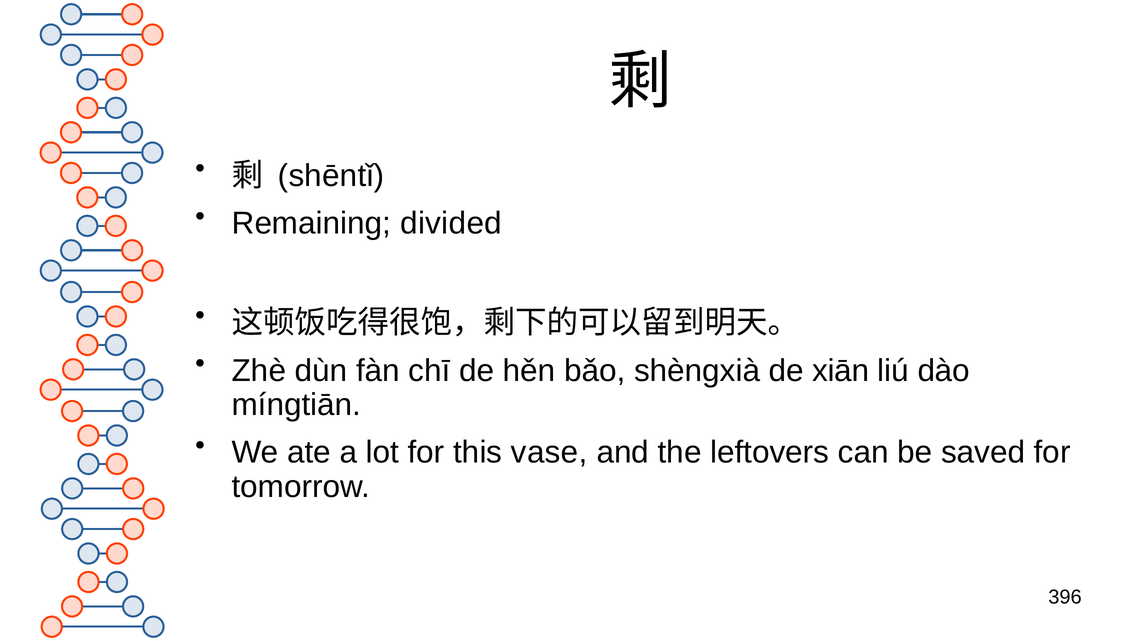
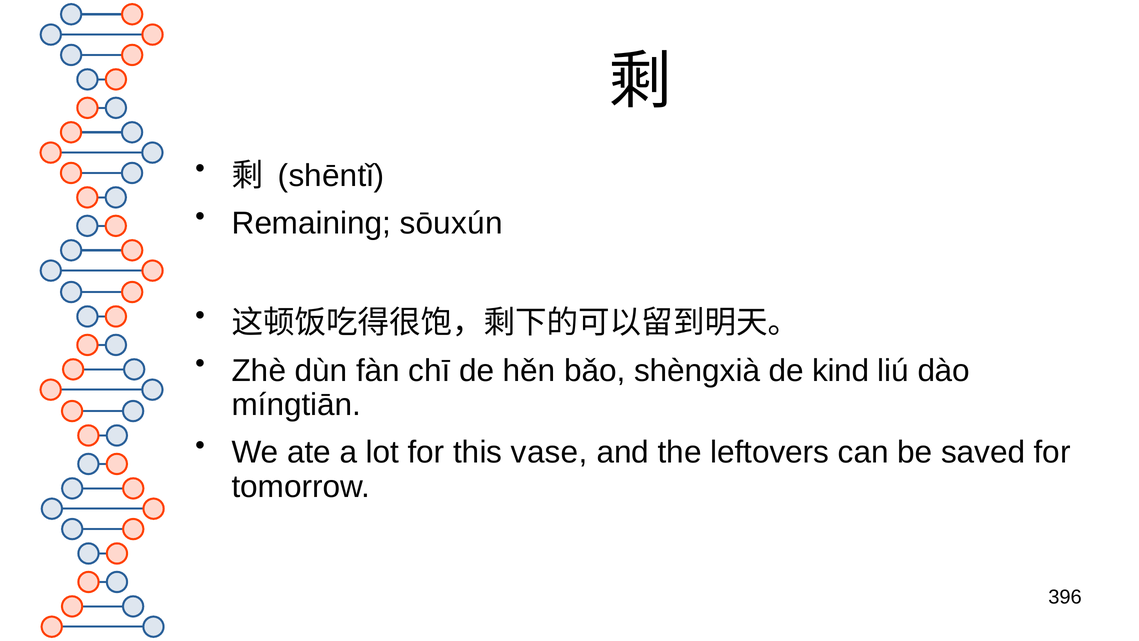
divided: divided -> sōuxún (451, 223)
xiān: xiān -> kind (841, 371)
